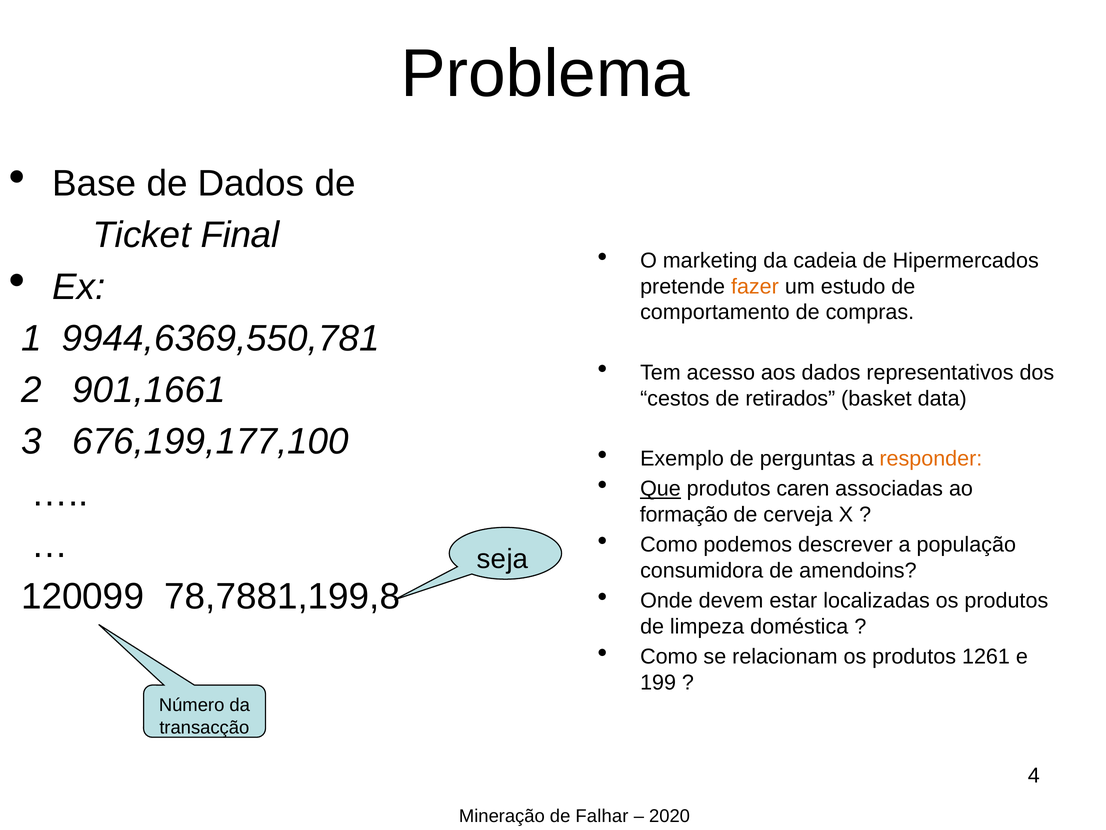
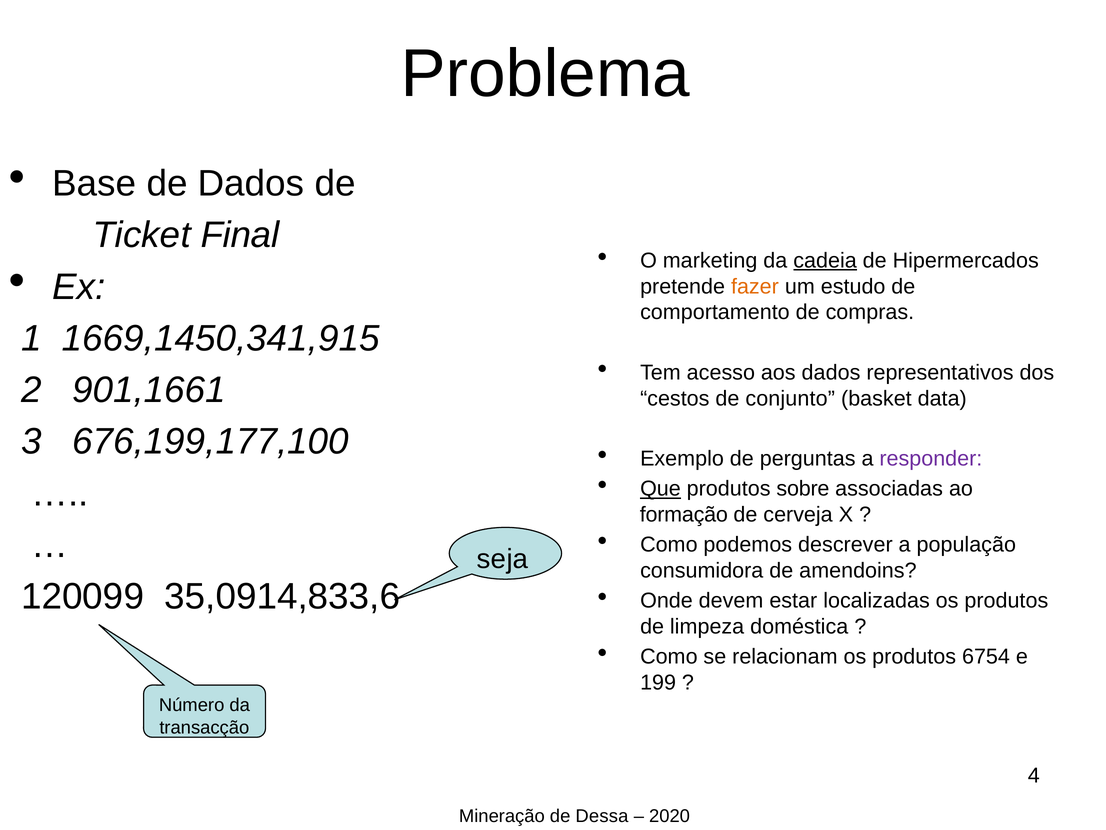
cadeia underline: none -> present (825, 260)
9944,6369,550,781: 9944,6369,550,781 -> 1669,1450,341,915 (221, 338)
retirados: retirados -> conjunto (790, 398)
responder colour: orange -> purple (931, 458)
caren: caren -> sobre (803, 489)
78,7881,199,8: 78,7881,199,8 -> 35,0914,833,6 (282, 596)
1261: 1261 -> 6754 (986, 656)
Falhar: Falhar -> Dessa (602, 816)
